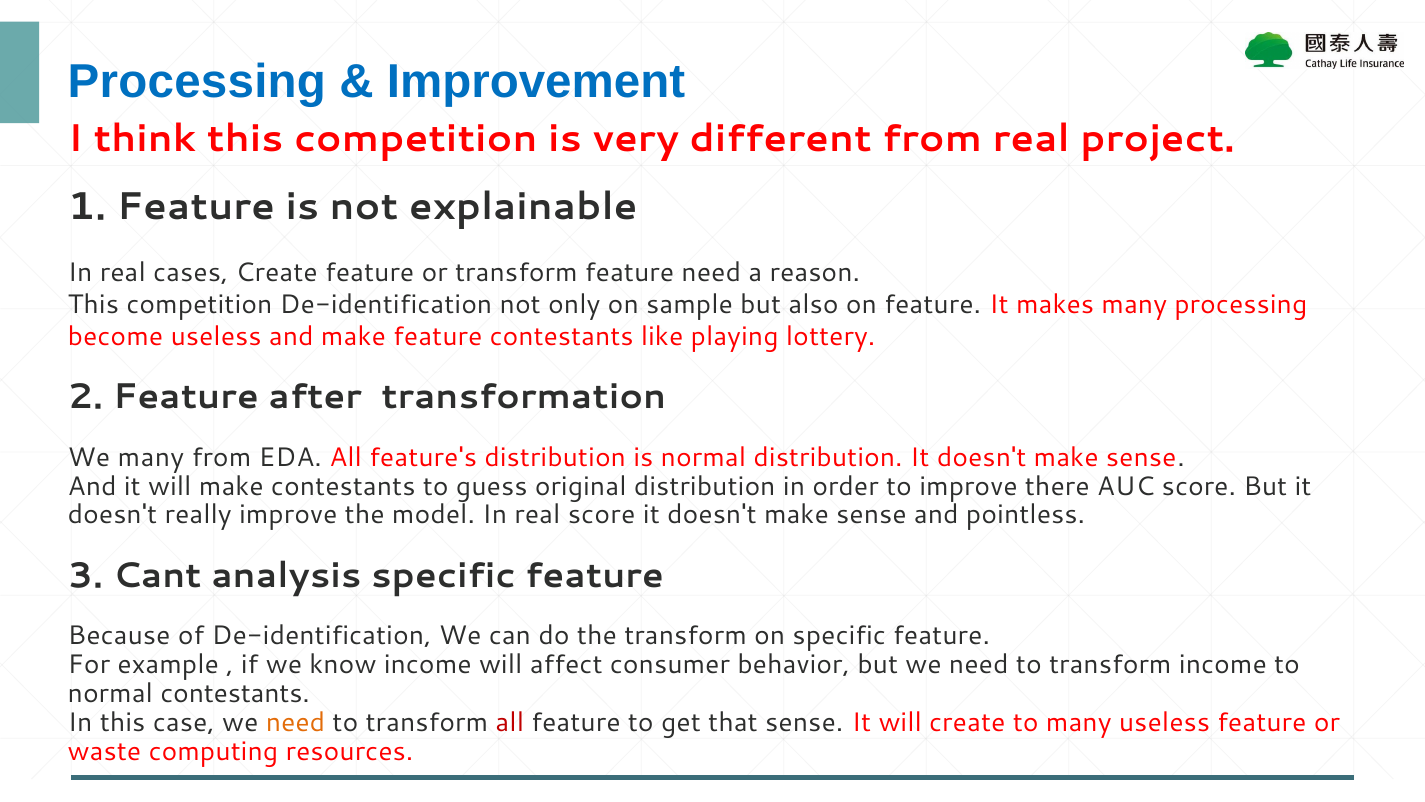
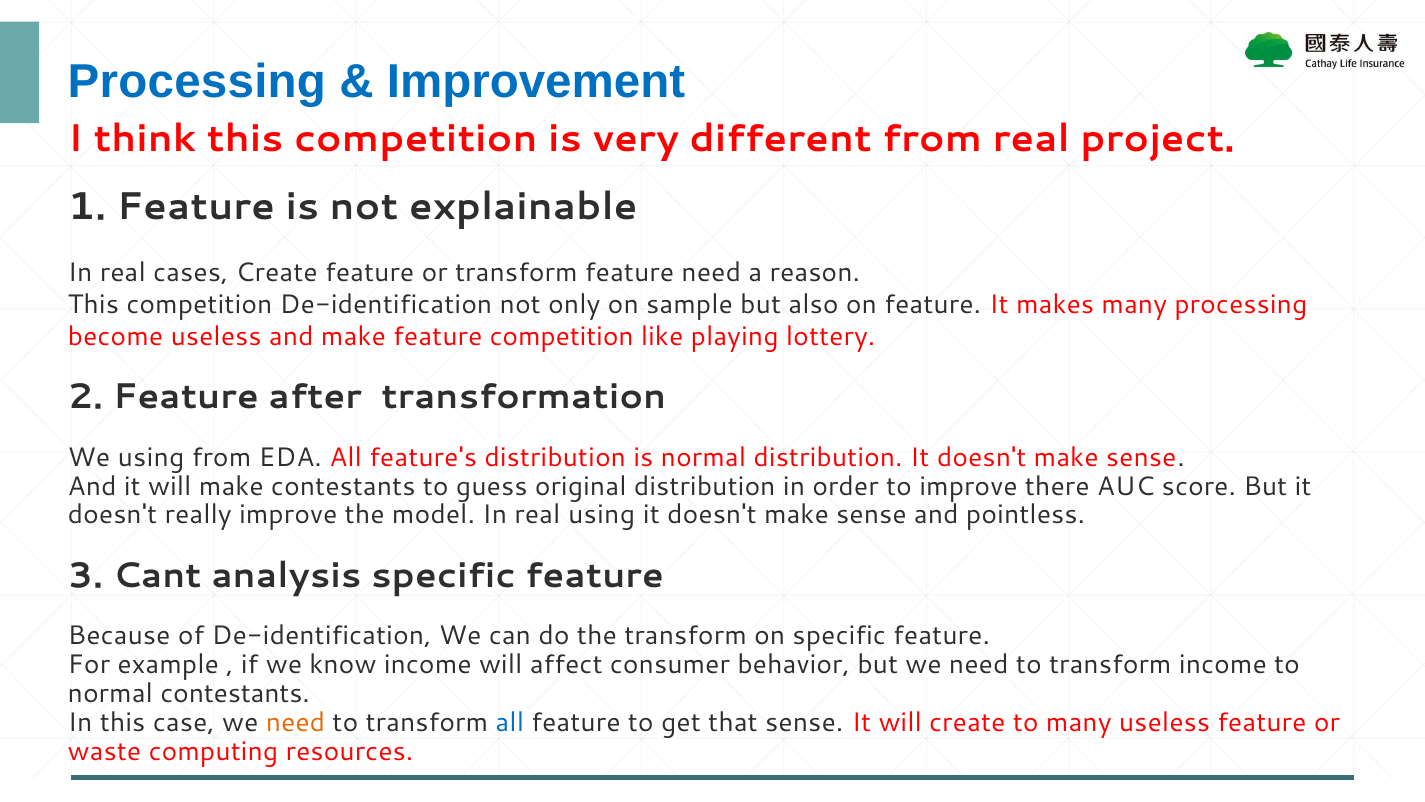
feature contestants: contestants -> competition (562, 337)
We many: many -> using (151, 457)
real score: score -> using (602, 515)
all colour: red -> blue (510, 722)
